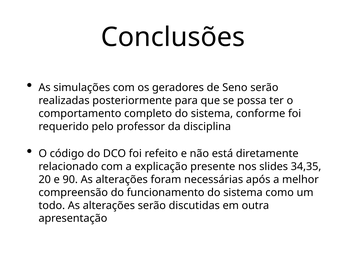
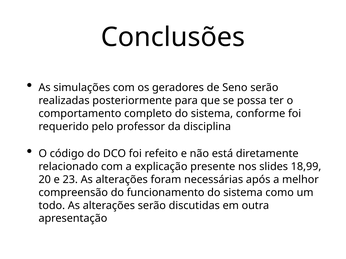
34,35: 34,35 -> 18,99 (306, 167)
90: 90 -> 23 (70, 180)
